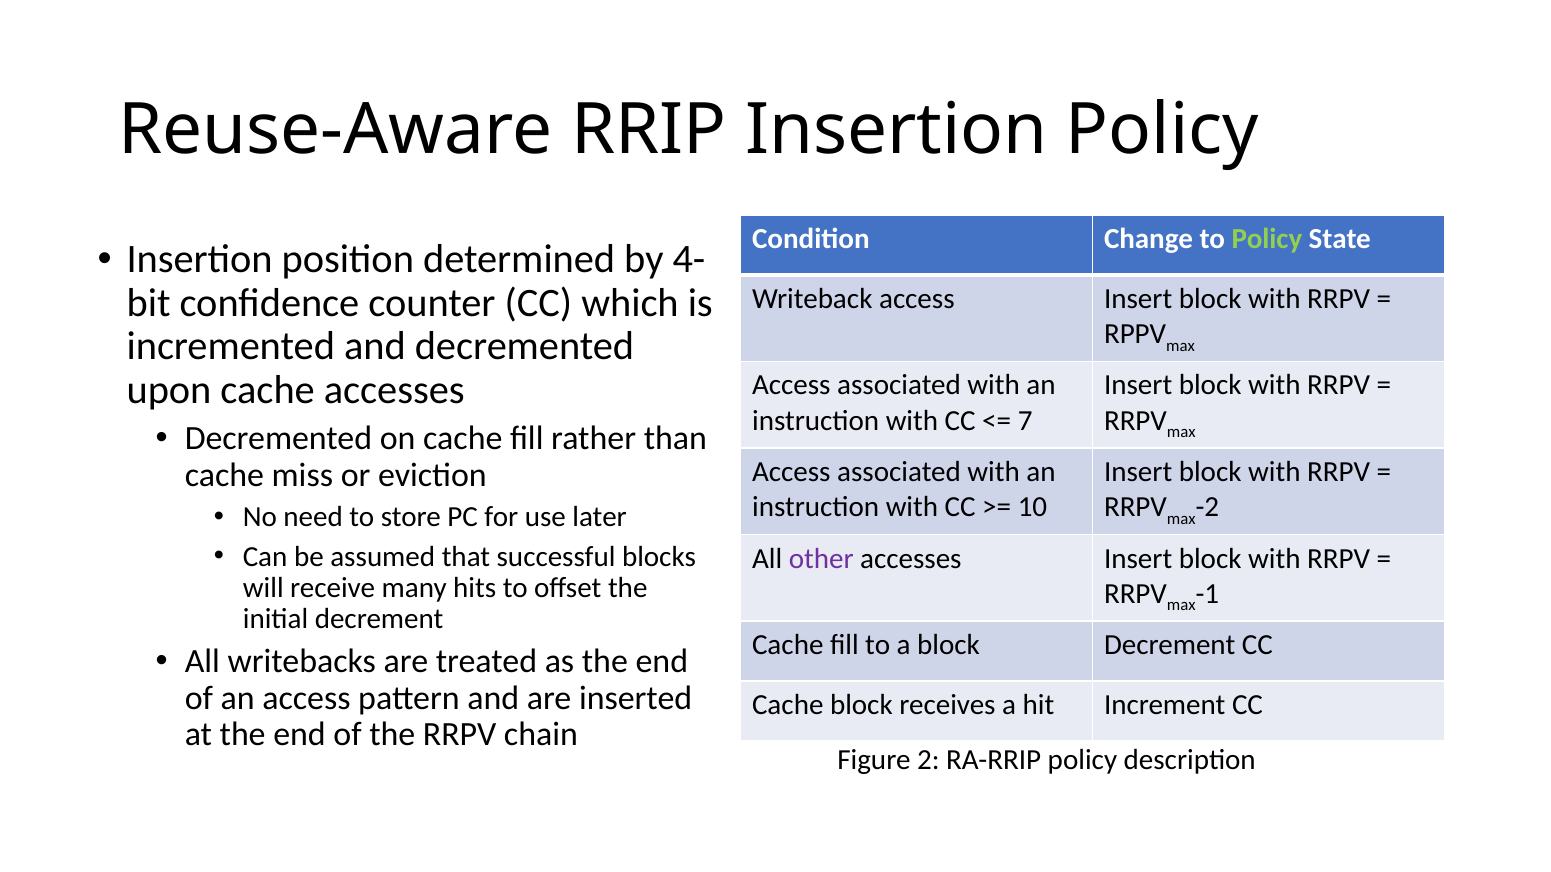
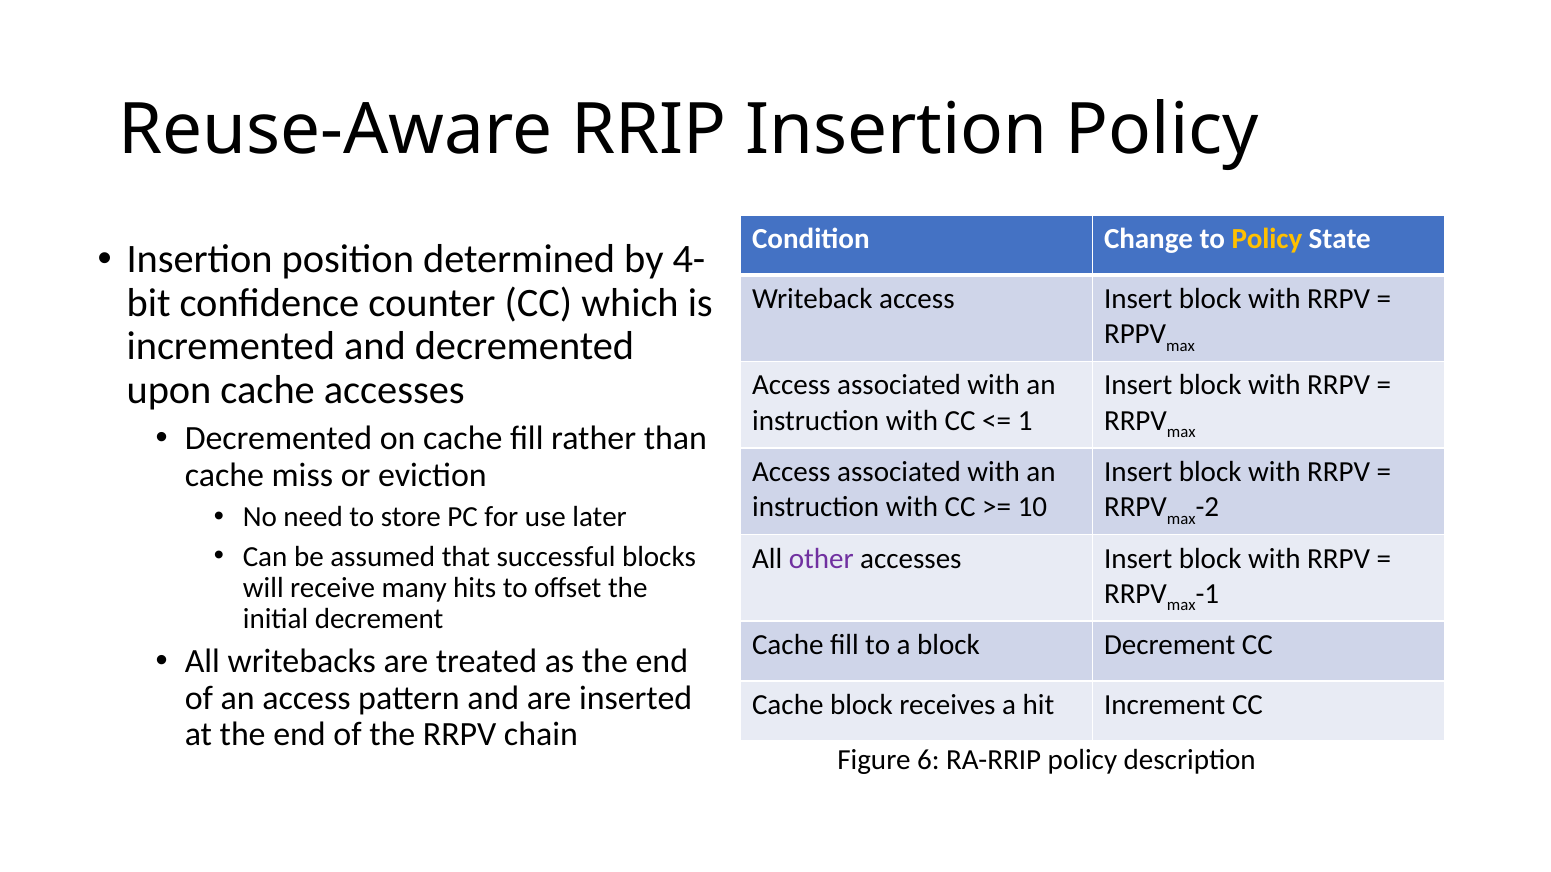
Policy colour: light green -> yellow (1267, 239)
7: 7 -> 1 (1025, 421)
2: 2 -> 6 (928, 761)
